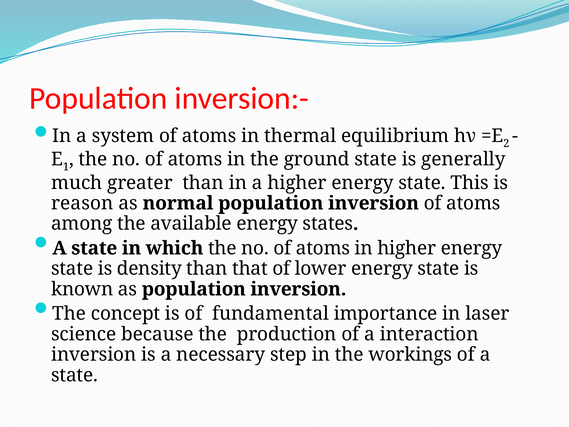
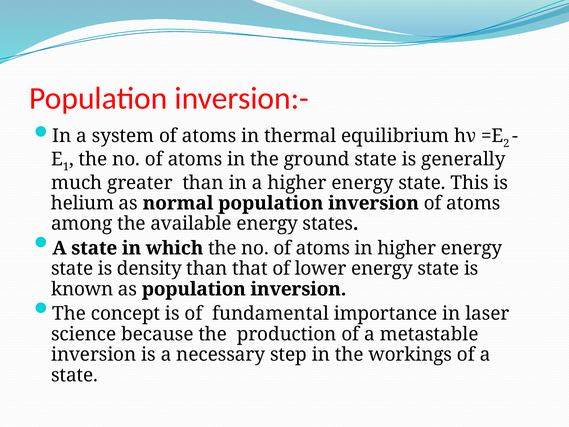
reason: reason -> helium (83, 203)
interaction: interaction -> metastable (429, 334)
